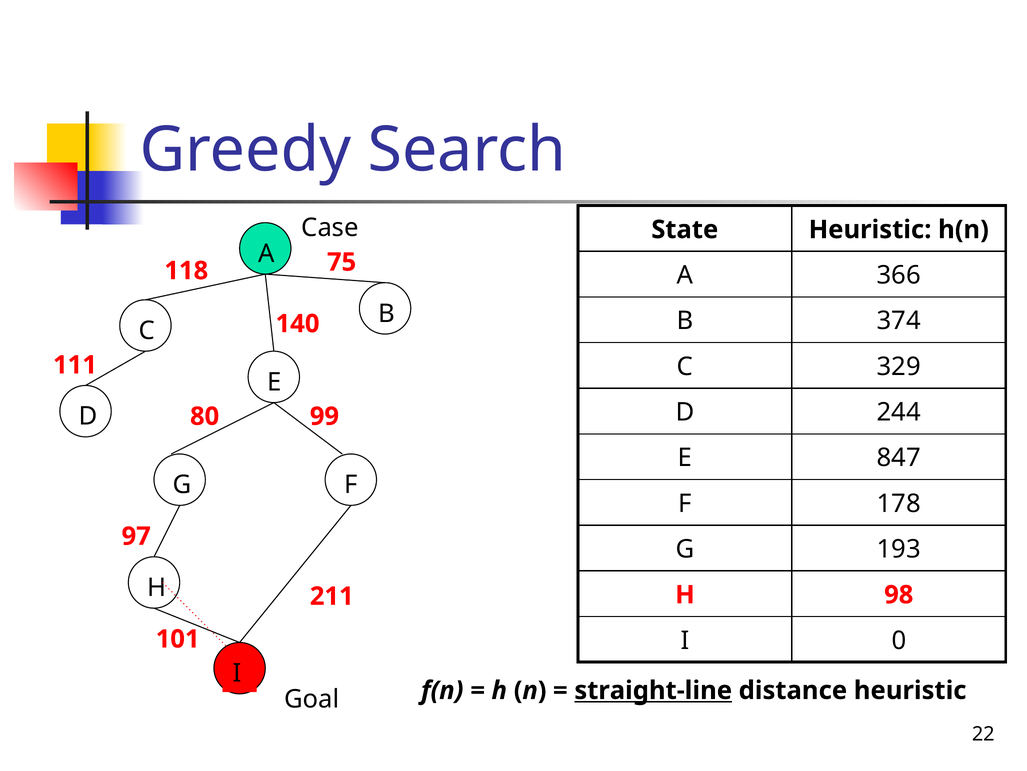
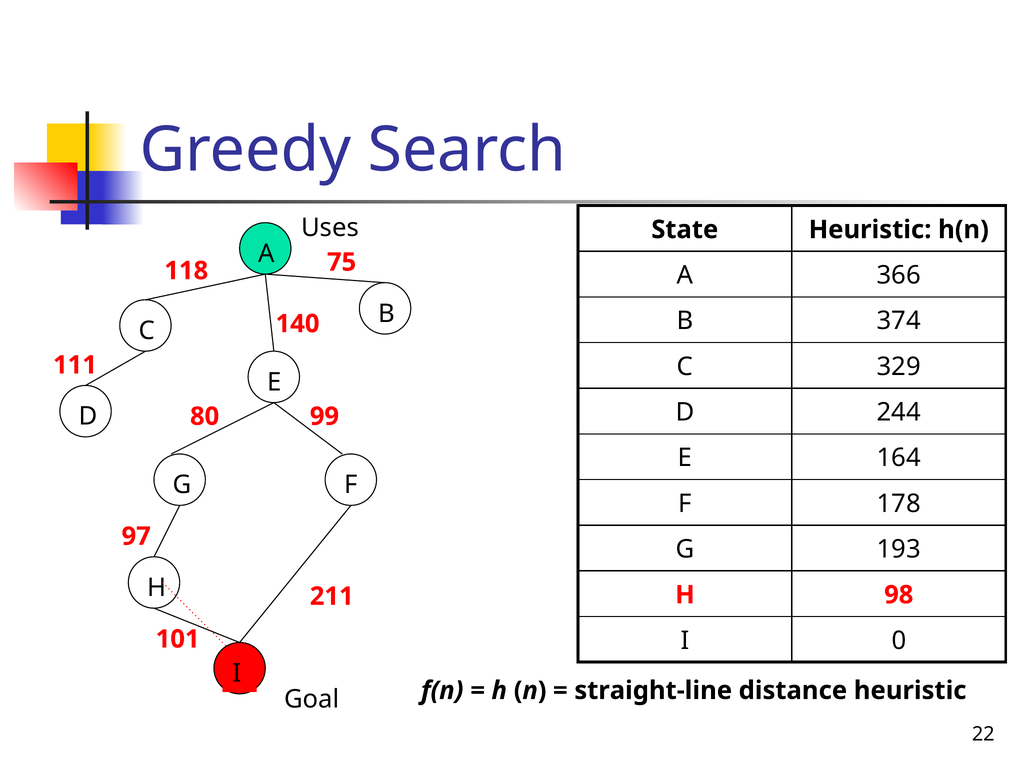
Case: Case -> Uses (330, 228)
847: 847 -> 164 (899, 457)
straight-line underline: present -> none (653, 690)
